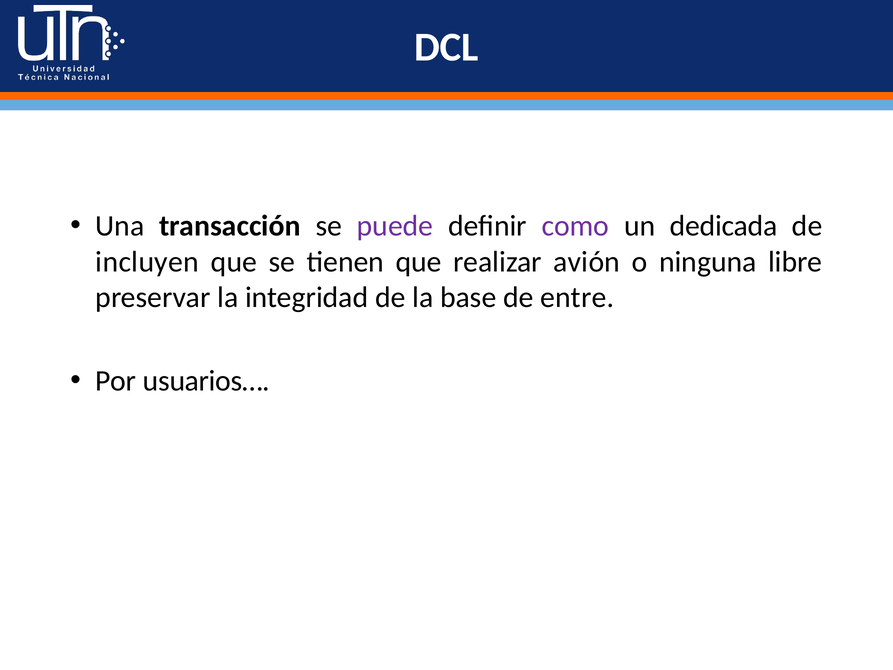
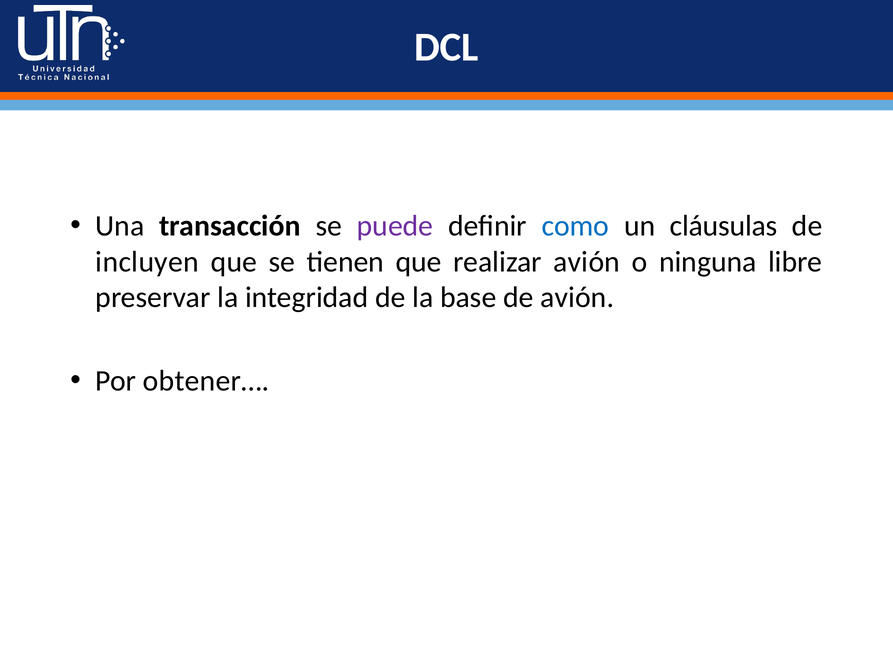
como colour: purple -> blue (575, 226)
dedicada: dedicada -> cláusulas (724, 226)
de entre: entre -> avión (577, 298)
usuarios…: usuarios… -> obtener… (206, 381)
